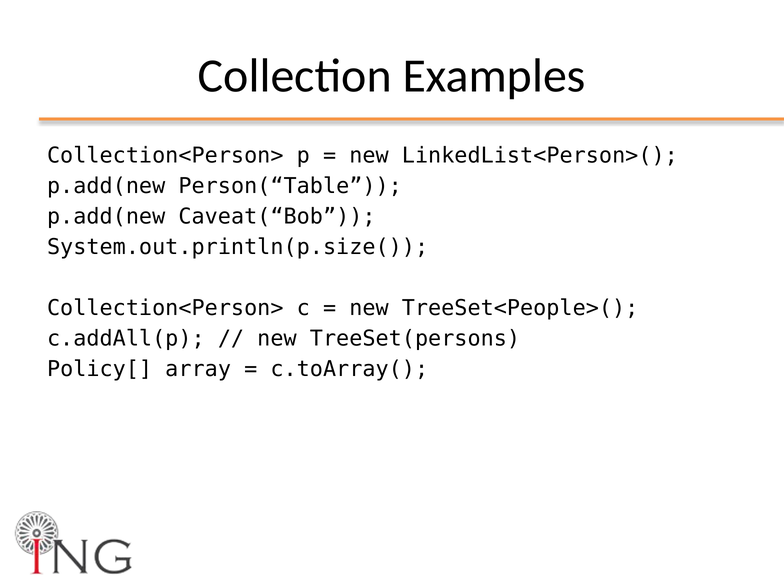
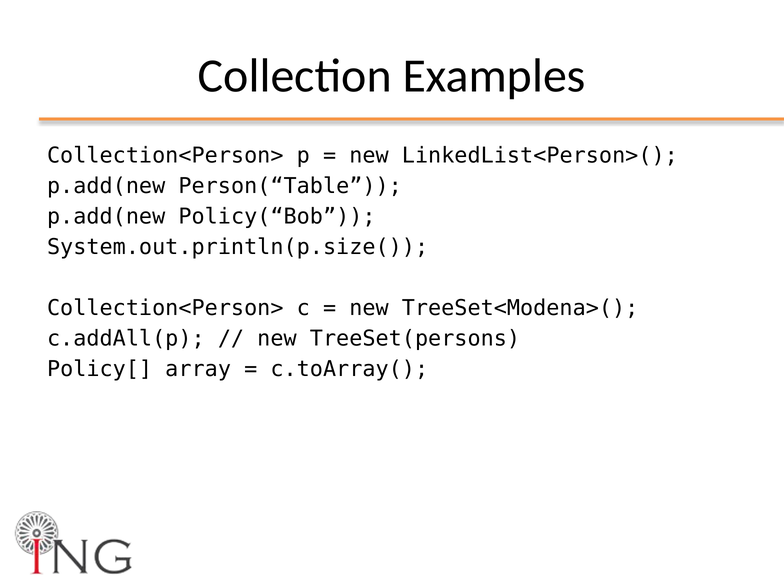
Caveat(“Bob: Caveat(“Bob -> Policy(“Bob (277, 217)
TreeSet<People>(: TreeSet<People>( -> TreeSet<Modena>( (520, 308)
